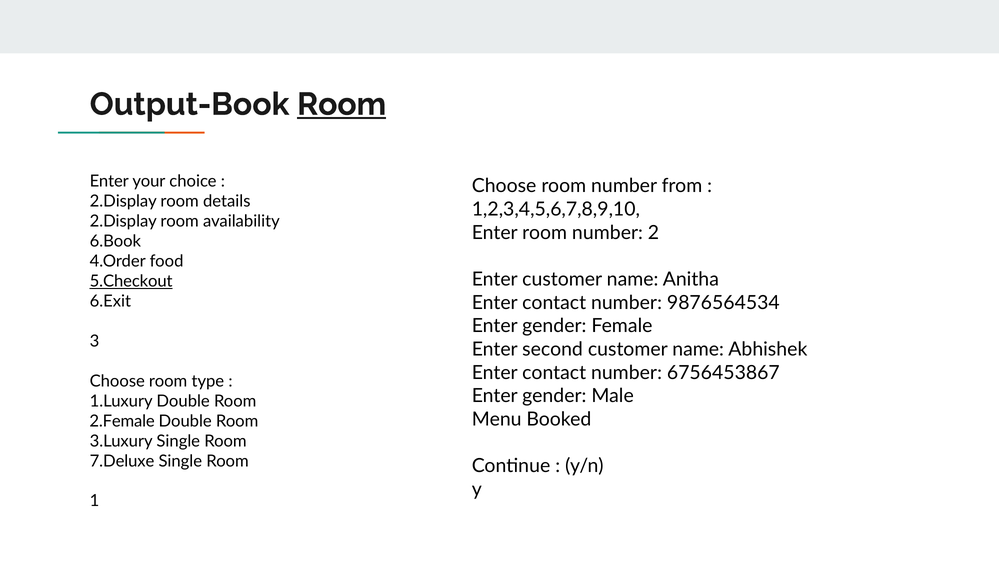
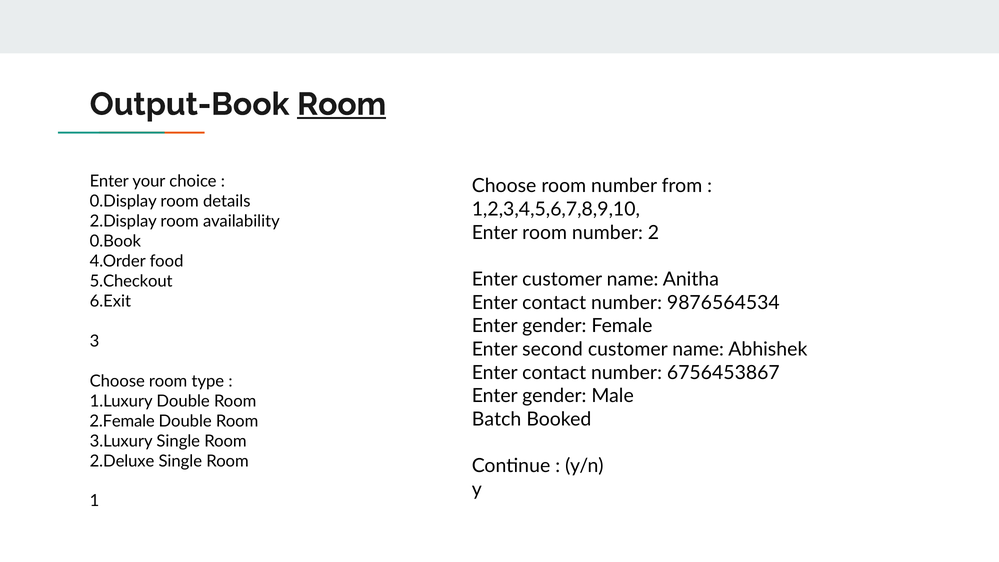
2.Display: 2.Display -> 0.Display (123, 201)
6.Book: 6.Book -> 0.Book (115, 241)
5.Checkout underline: present -> none (131, 281)
Menu: Menu -> Batch (497, 419)
7.Deluxe: 7.Deluxe -> 2.Deluxe (122, 461)
